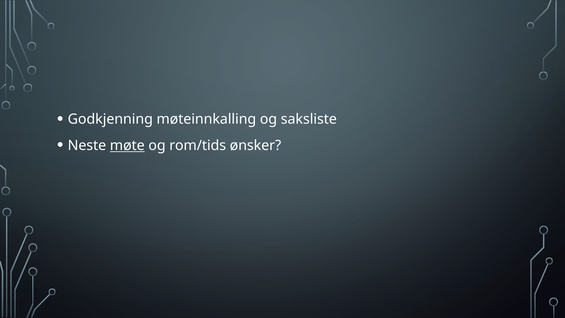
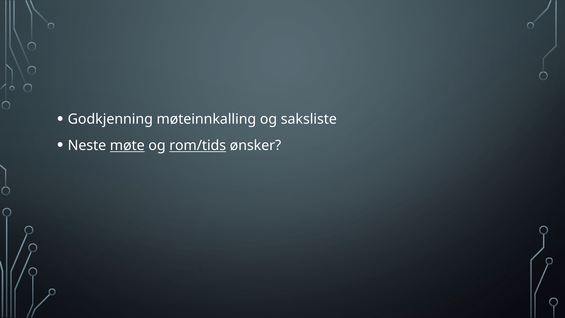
rom/tids underline: none -> present (198, 145)
